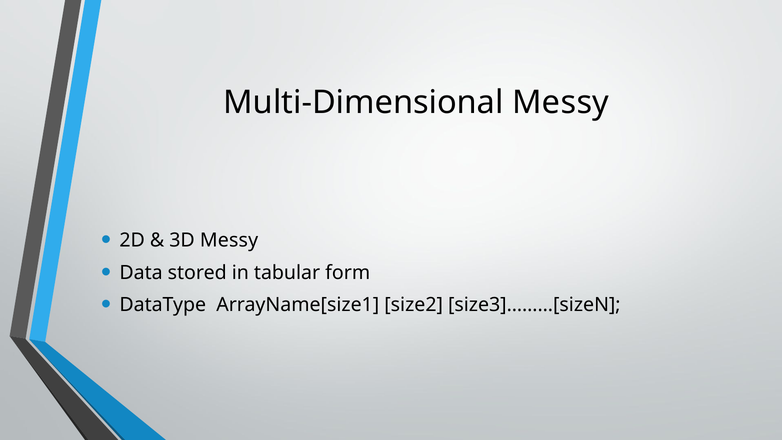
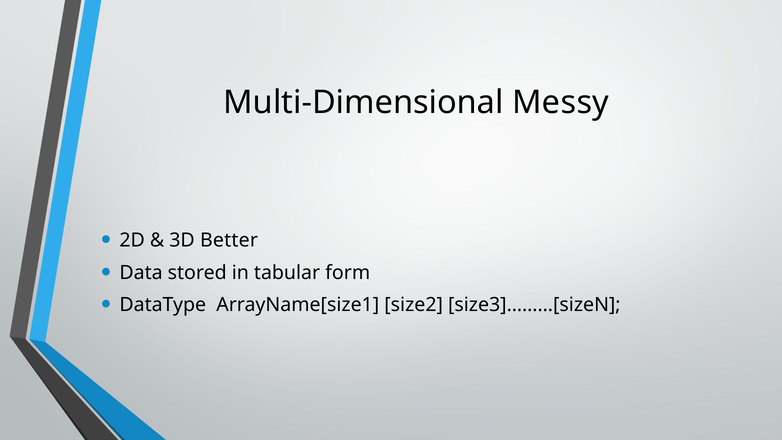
3D Messy: Messy -> Better (229, 240)
